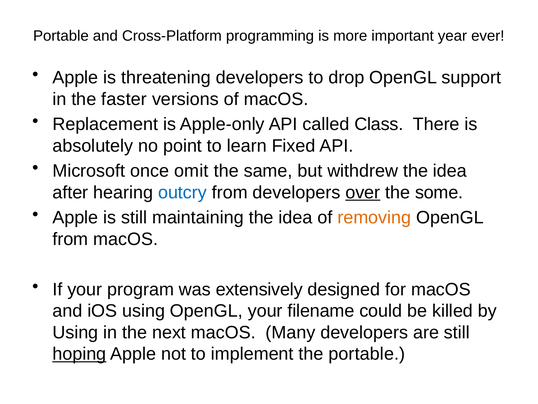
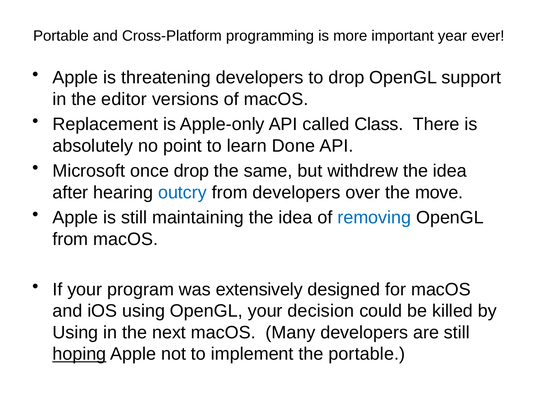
faster: faster -> editor (124, 99)
Fixed: Fixed -> Done (293, 146)
once omit: omit -> drop (191, 171)
over underline: present -> none (363, 192)
some: some -> move (439, 192)
removing colour: orange -> blue (374, 217)
filename: filename -> decision (321, 311)
